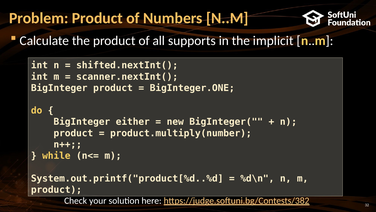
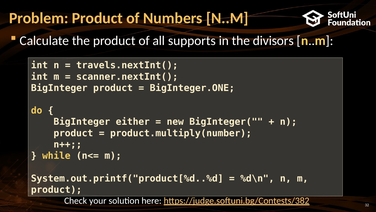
implicit: implicit -> divisors (273, 41)
shifted.nextInt(: shifted.nextInt( -> travels.nextInt( (127, 65)
